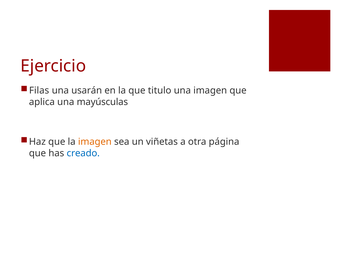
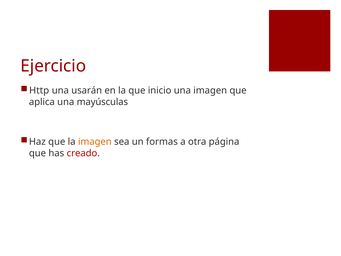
Filas: Filas -> Http (39, 90)
titulo: titulo -> inicio (160, 90)
viñetas: viñetas -> formas (162, 142)
creado colour: blue -> red (83, 153)
